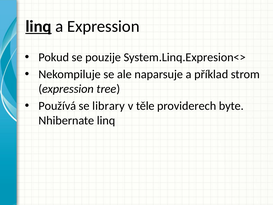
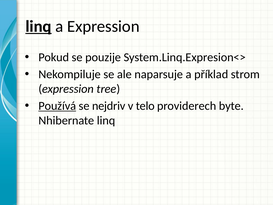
Používá underline: none -> present (57, 106)
library: library -> nejdriv (109, 106)
těle: těle -> telo (145, 106)
